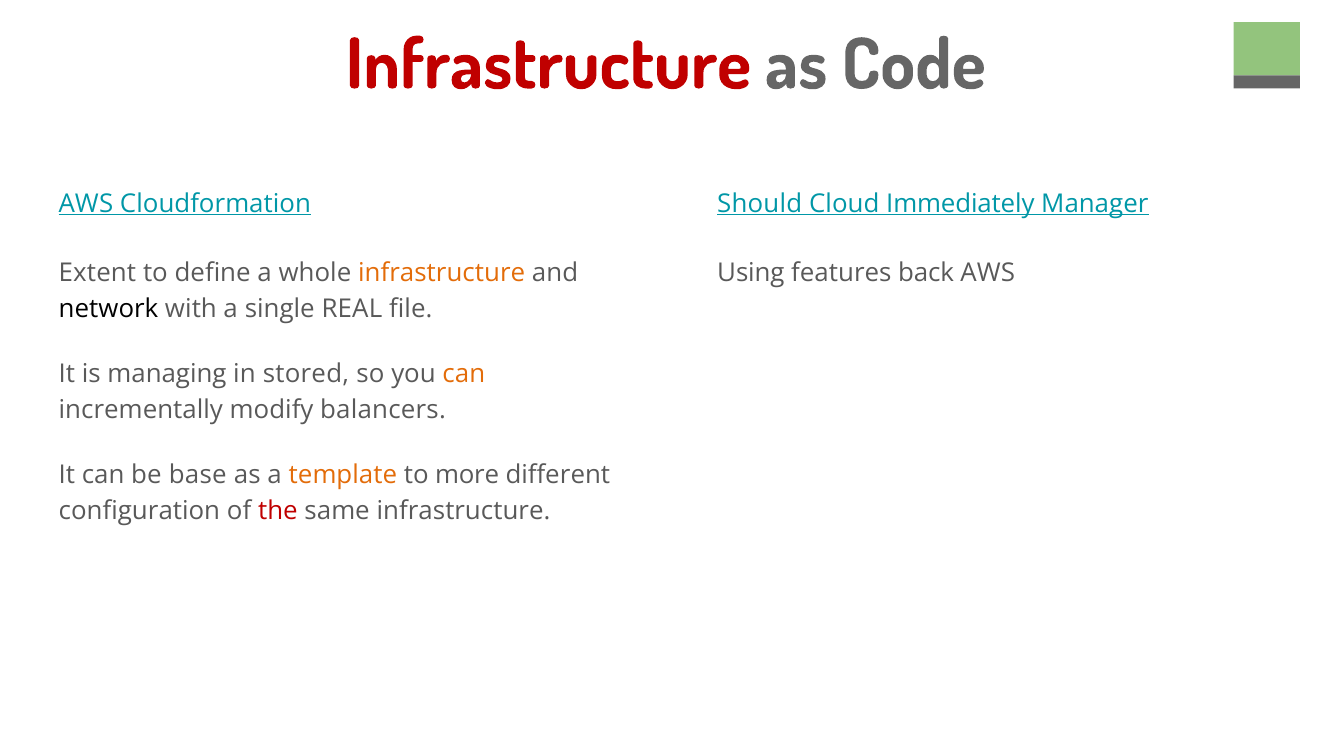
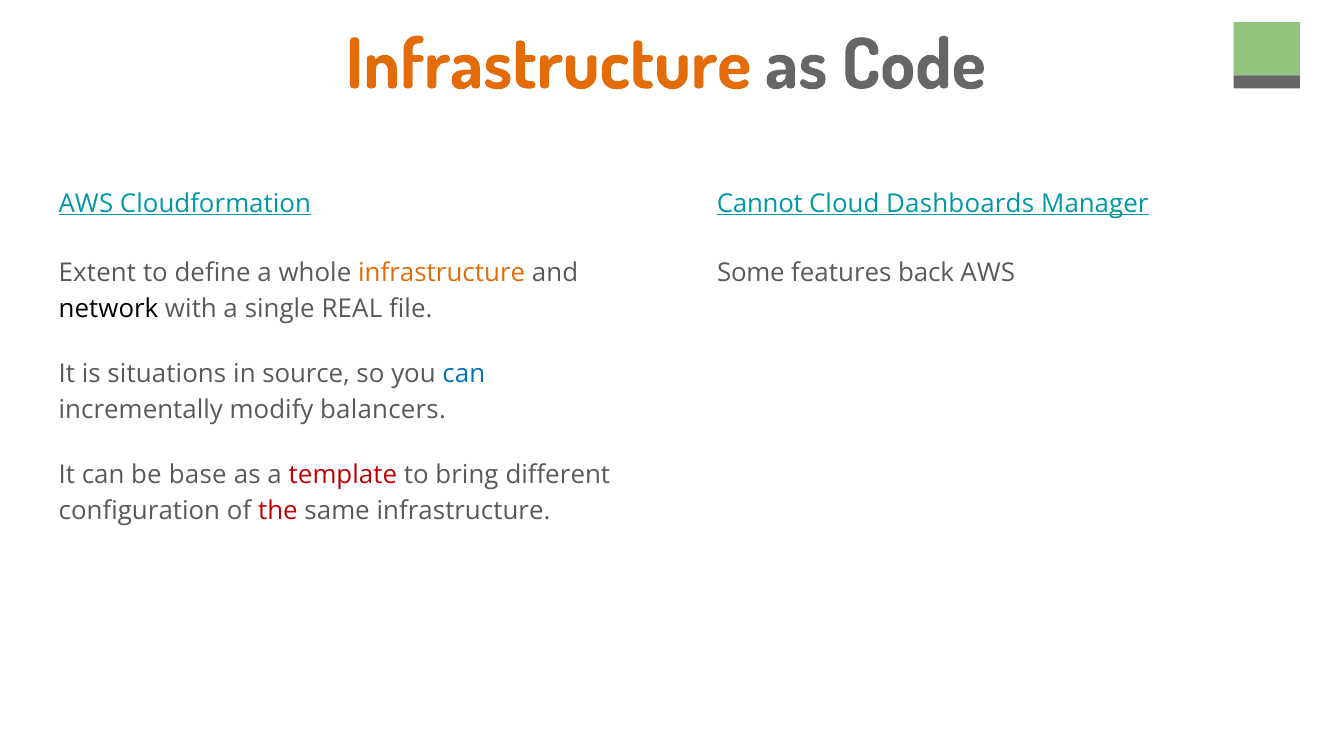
Infrastructure colour: red -> orange (548, 65)
Should: Should -> Cannot (760, 204)
Immediately: Immediately -> Dashboards (960, 204)
Using: Using -> Some (751, 273)
managing: managing -> situations (167, 374)
stored: stored -> source (306, 374)
can colour: orange -> blue (464, 374)
template colour: orange -> red (343, 475)
more: more -> bring (467, 475)
